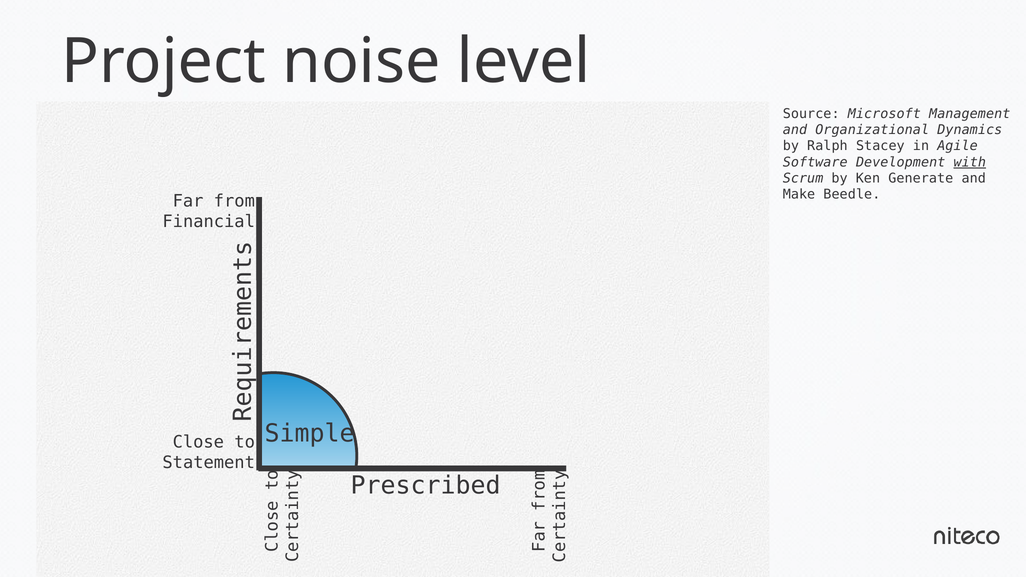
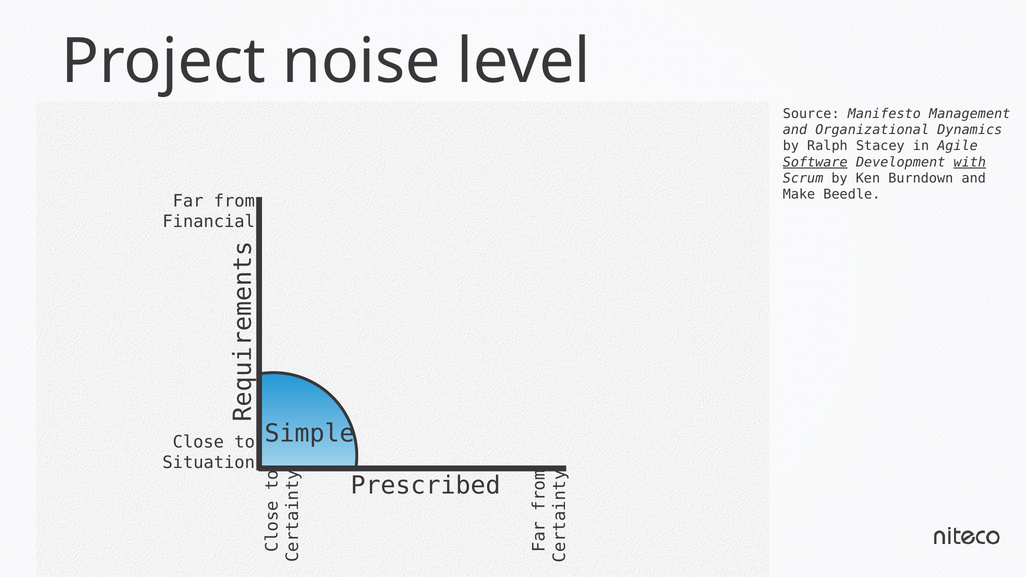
Microsoft: Microsoft -> Manifesto (884, 114)
Software underline: none -> present (815, 162)
Generate: Generate -> Burndown (921, 178)
Statement: Statement -> Situation (209, 463)
